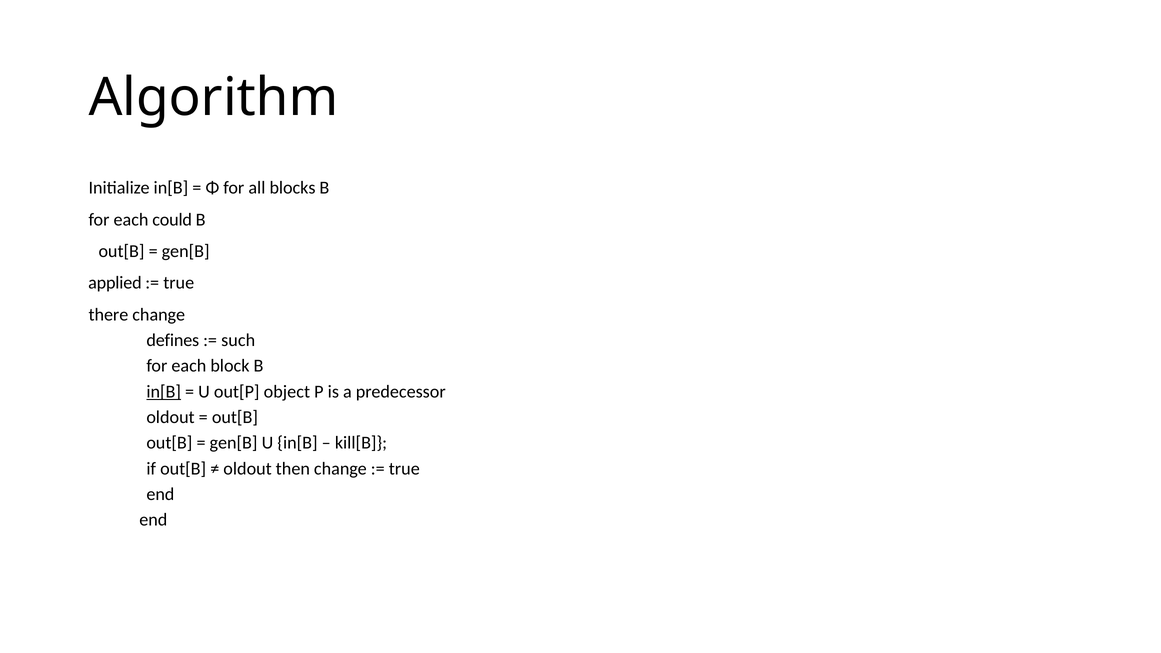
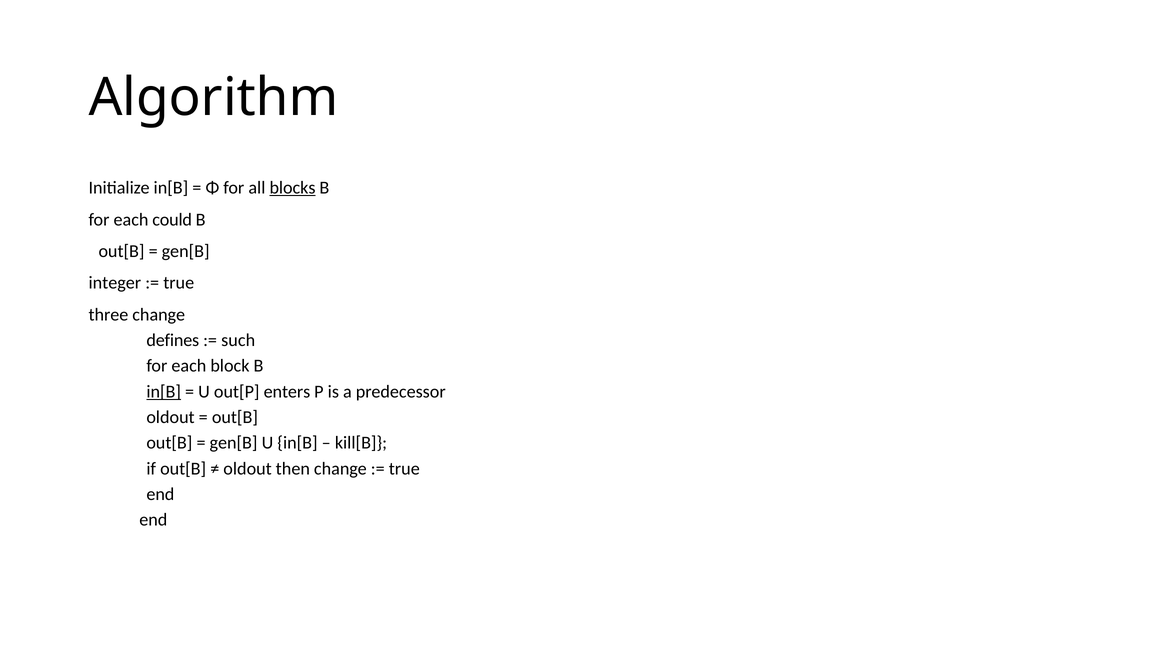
blocks underline: none -> present (293, 188)
applied: applied -> integer (115, 283)
there: there -> three (108, 315)
object: object -> enters (287, 392)
